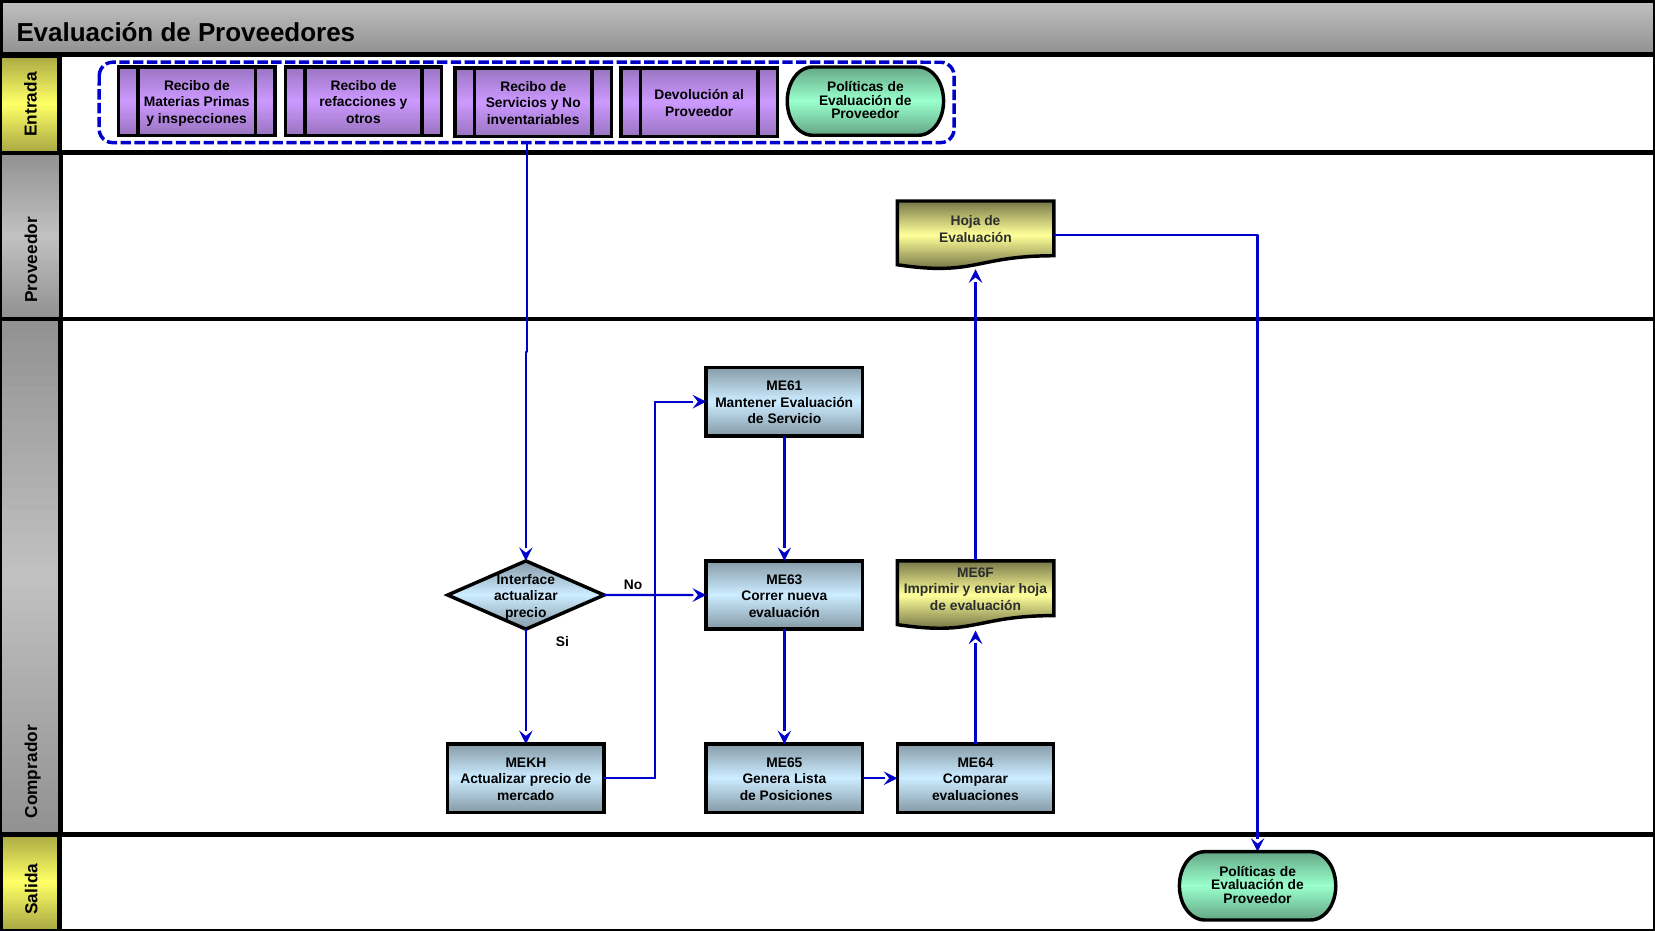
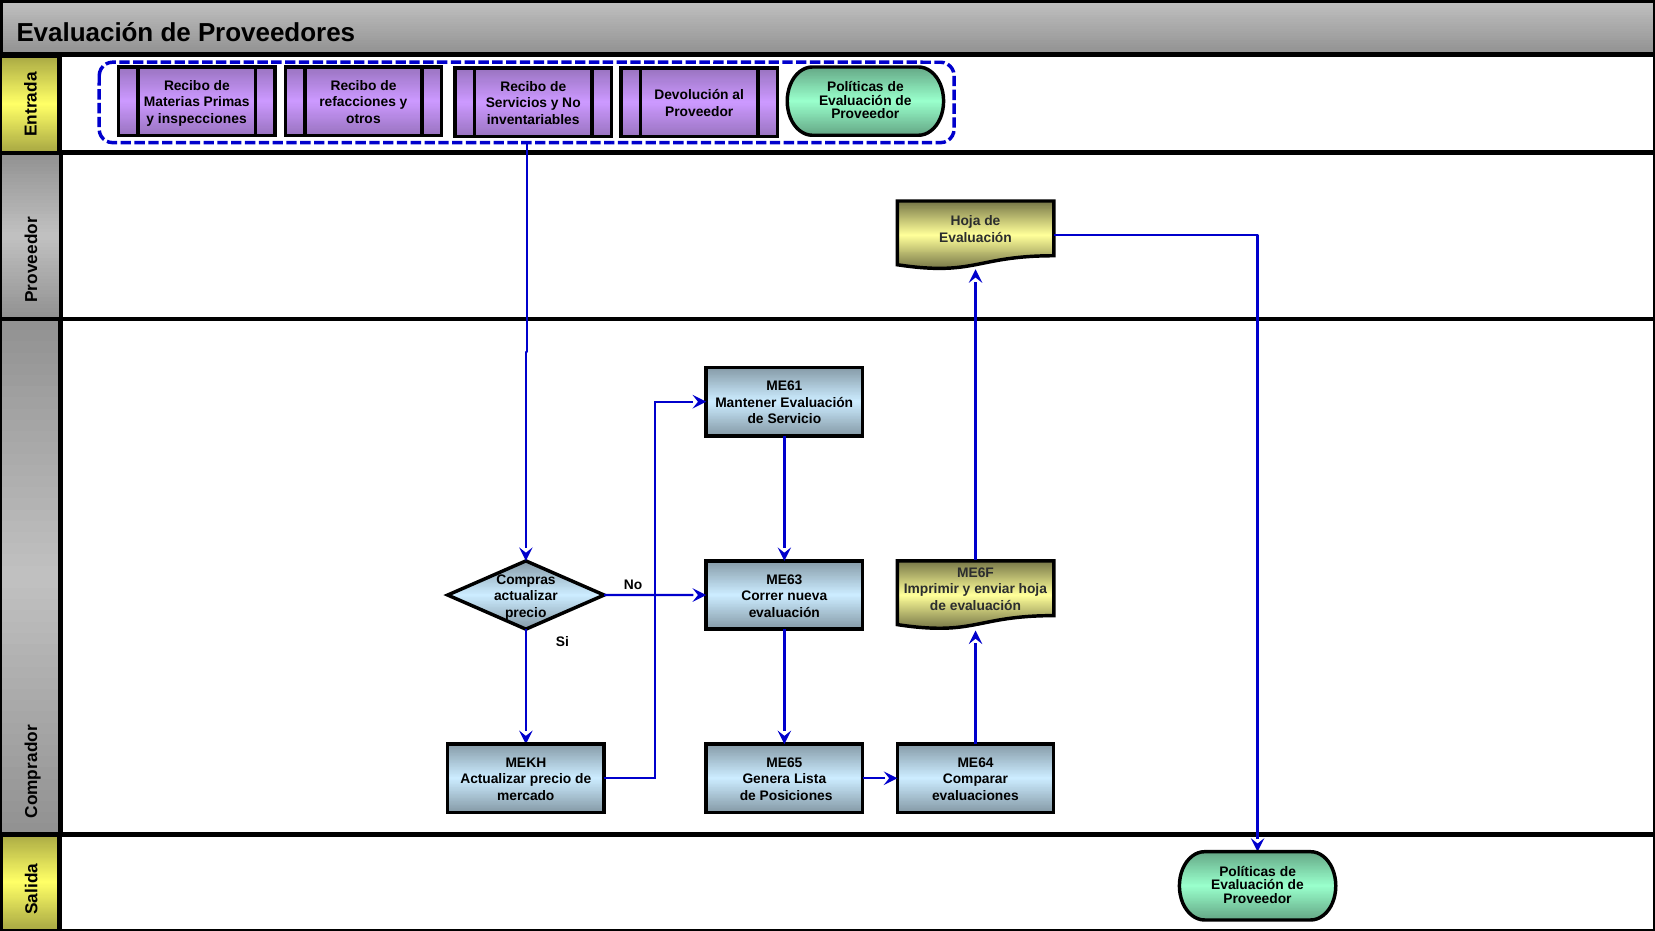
Interface: Interface -> Compras (526, 579)
